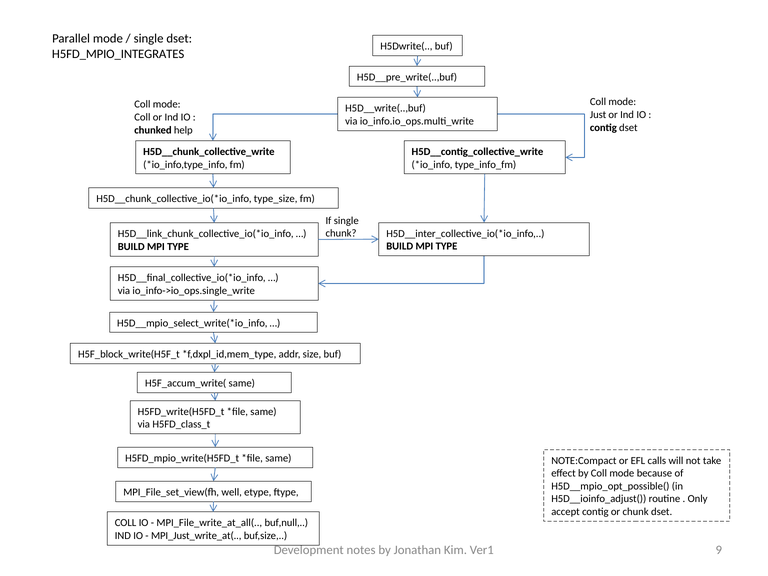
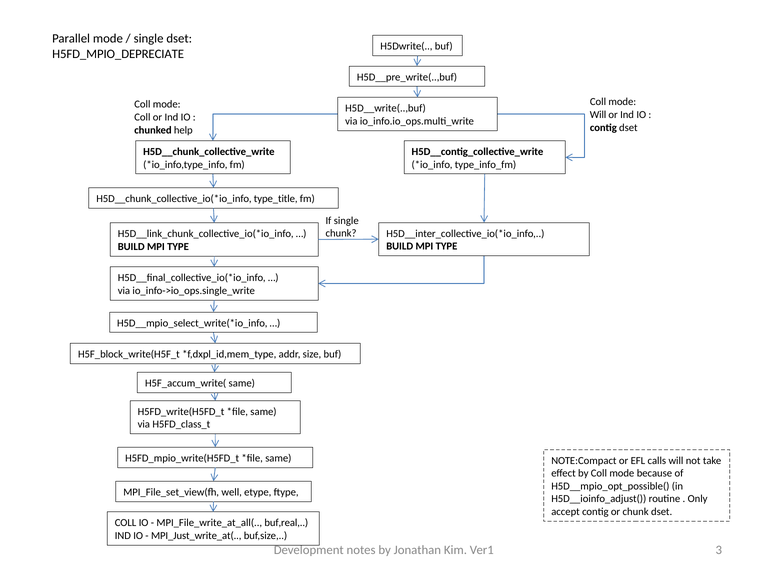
H5FD_MPIO_INTEGRATES: H5FD_MPIO_INTEGRATES -> H5FD_MPIO_DEPRECIATE (118, 54)
Just: Just -> Will (598, 115)
type_size: type_size -> type_title (276, 199)
buf,null: buf,null -> buf,real (286, 523)
9: 9 -> 3 (719, 550)
